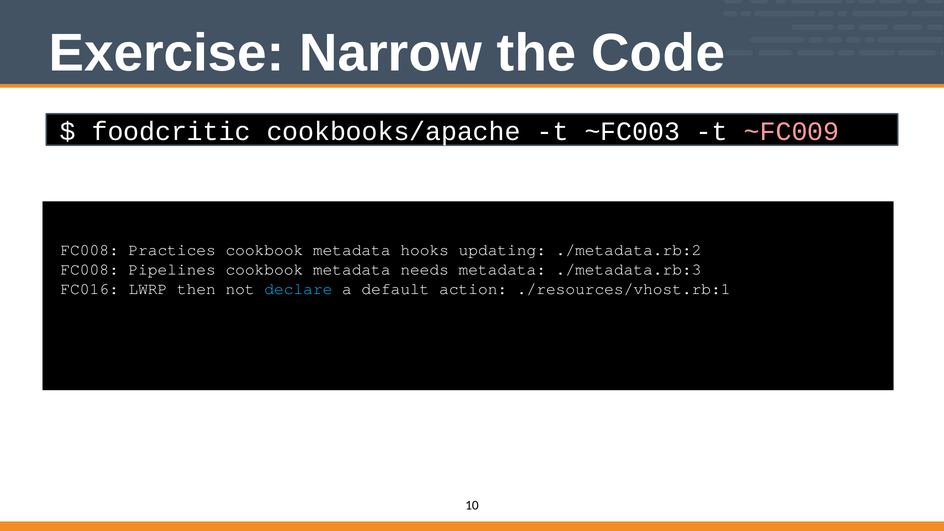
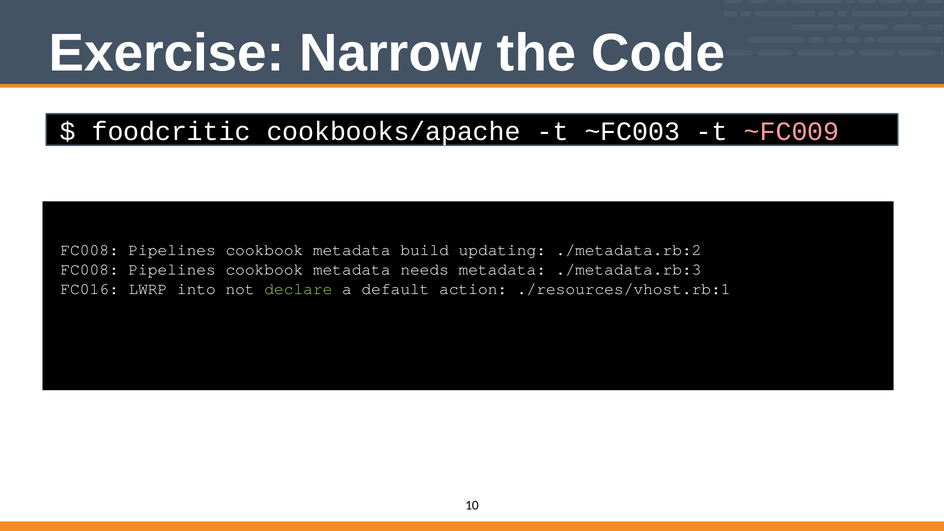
Practices: Practices -> Pipelines (172, 250)
hooks: hooks -> build (425, 250)
then: then -> into (196, 289)
declare colour: light blue -> light green (298, 289)
